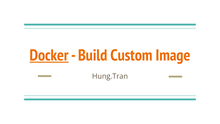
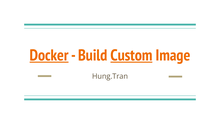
Custom underline: none -> present (131, 55)
